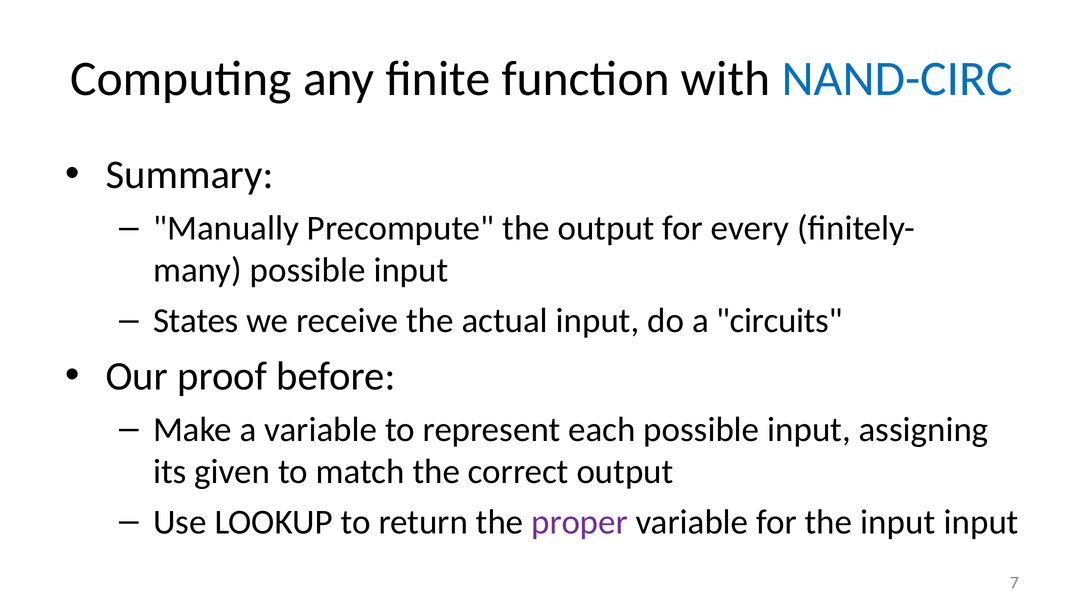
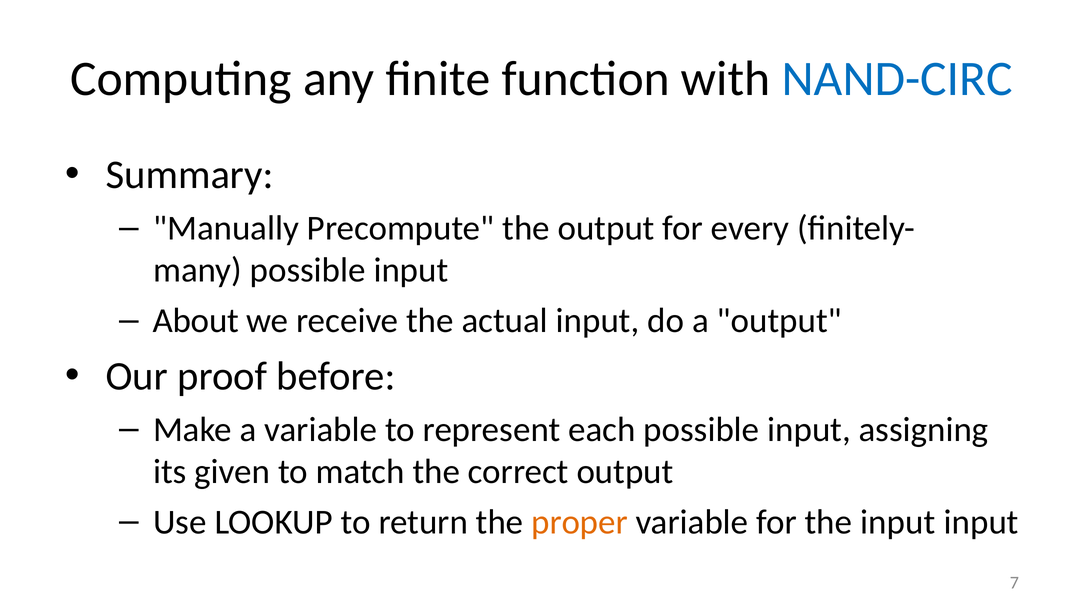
States: States -> About (196, 321)
a circuits: circuits -> output (779, 321)
proper colour: purple -> orange (580, 522)
